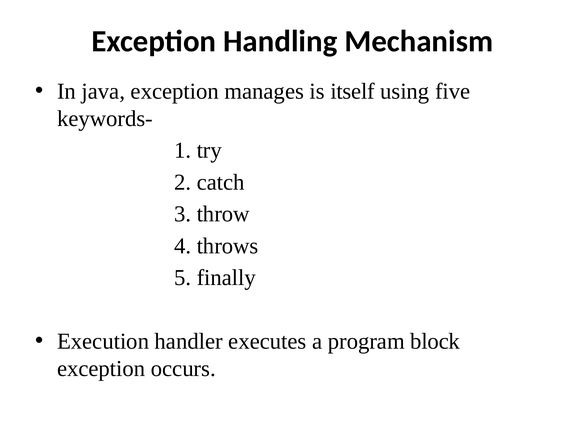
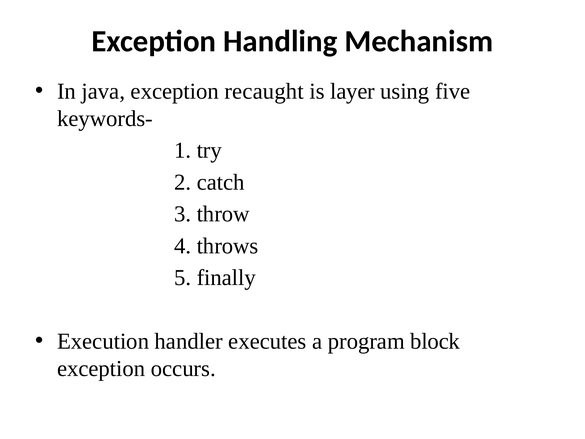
manages: manages -> recaught (264, 91)
itself: itself -> layer (353, 91)
